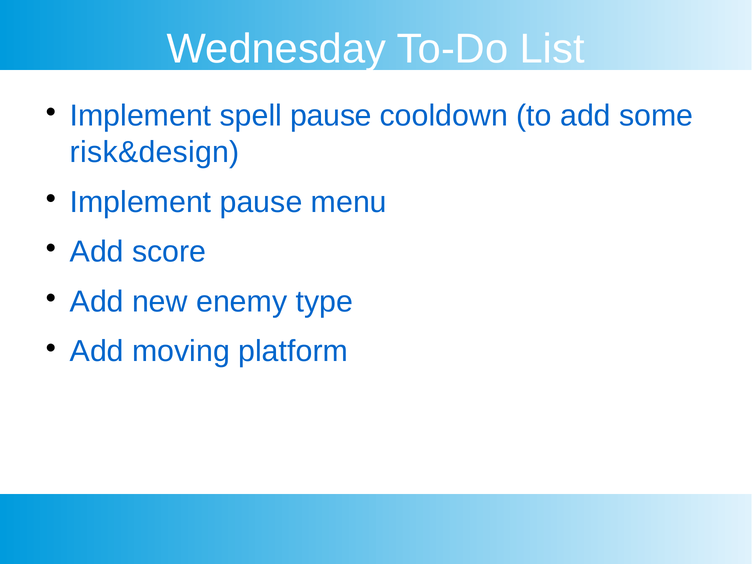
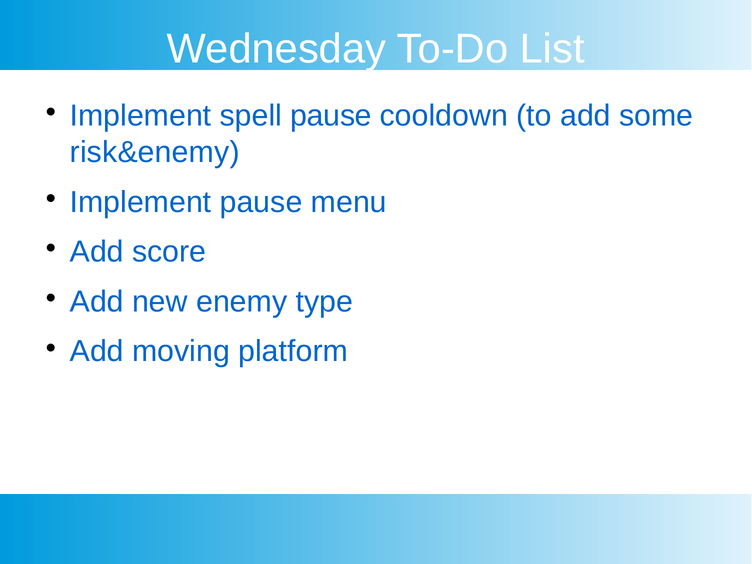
risk&design: risk&design -> risk&enemy (155, 152)
